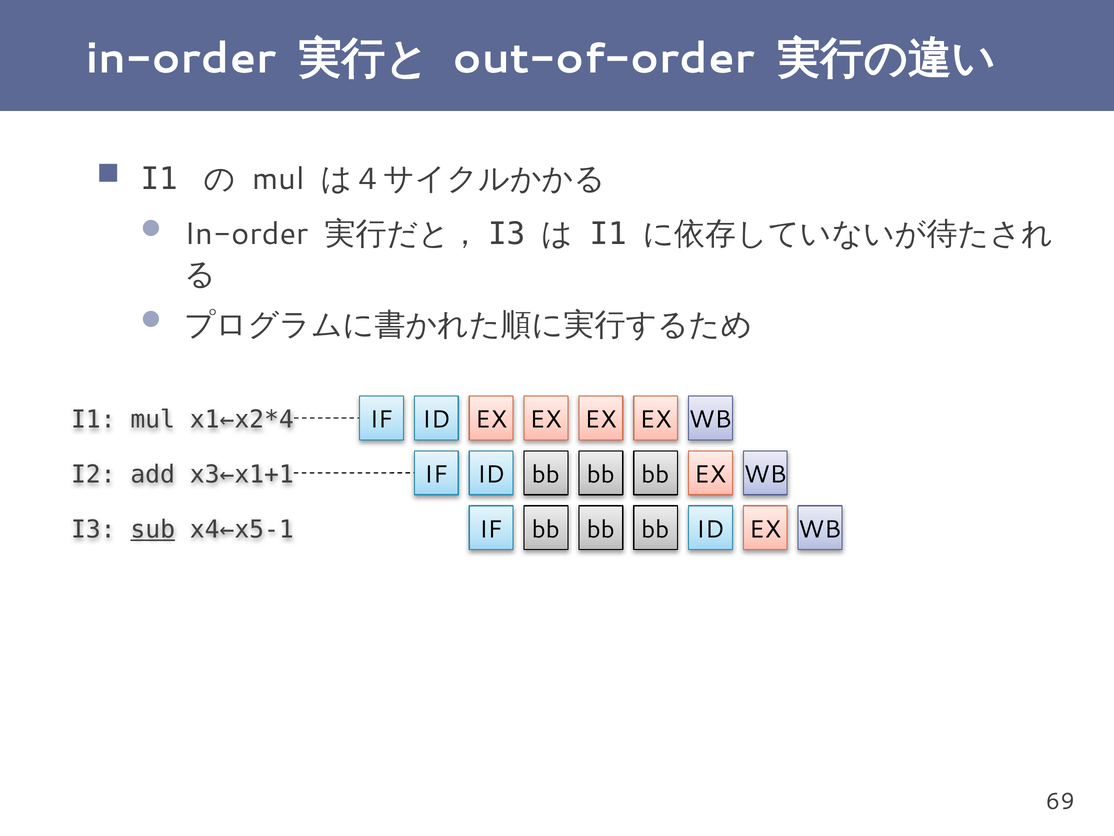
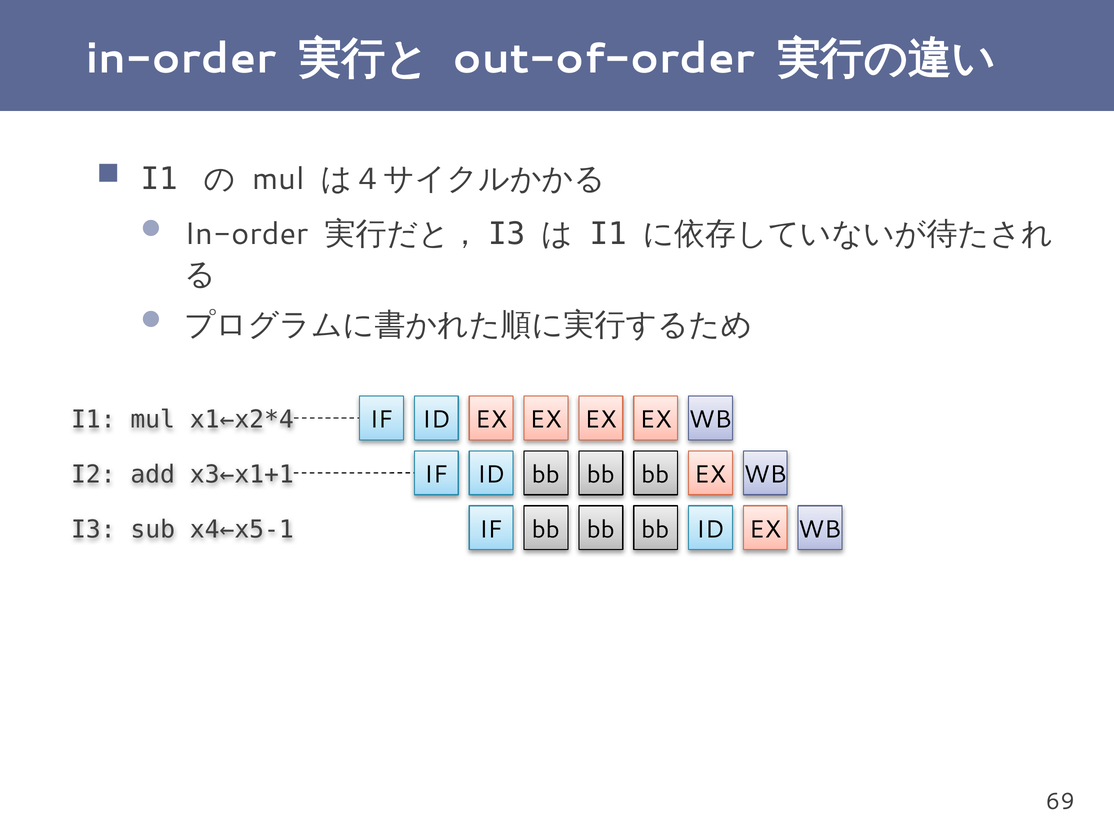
sub underline: present -> none (153, 529)
